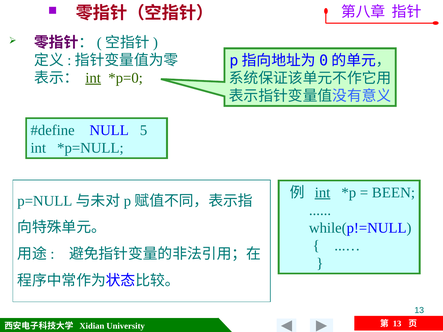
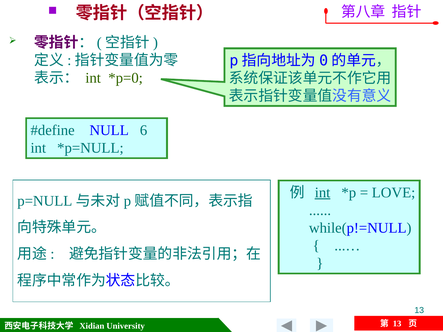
int underline: present -> none (93, 78)
5: 5 -> 6 (144, 130)
BEEN: BEEN -> LOVE (394, 193)
